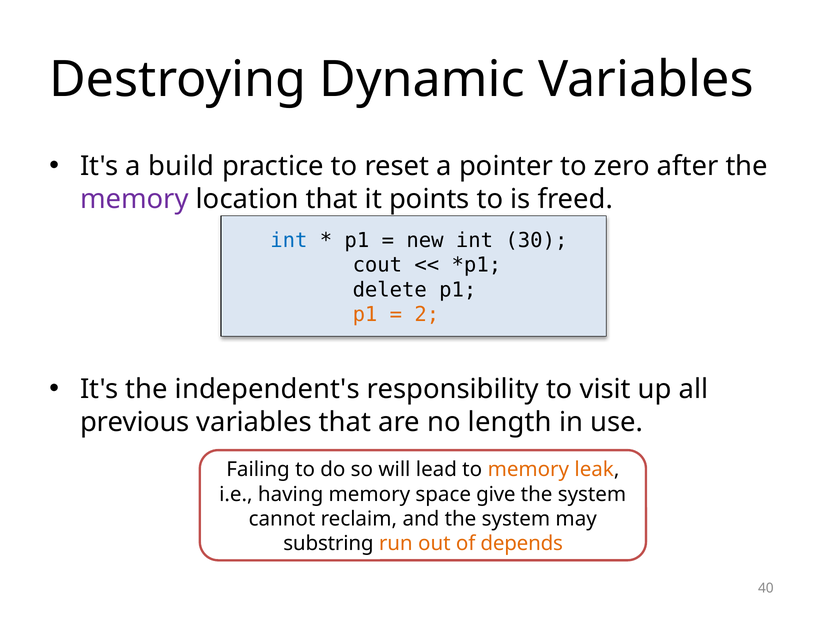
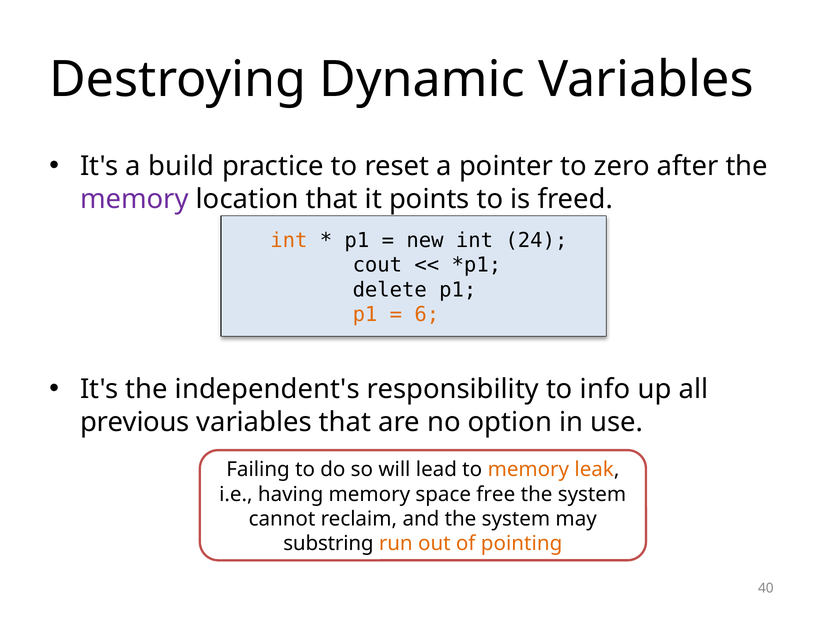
int colour: blue -> orange (289, 241)
30: 30 -> 24 (536, 241)
2: 2 -> 6 (427, 315)
visit: visit -> info (605, 390)
length: length -> option (510, 422)
give: give -> free (496, 494)
depends: depends -> pointing (522, 544)
